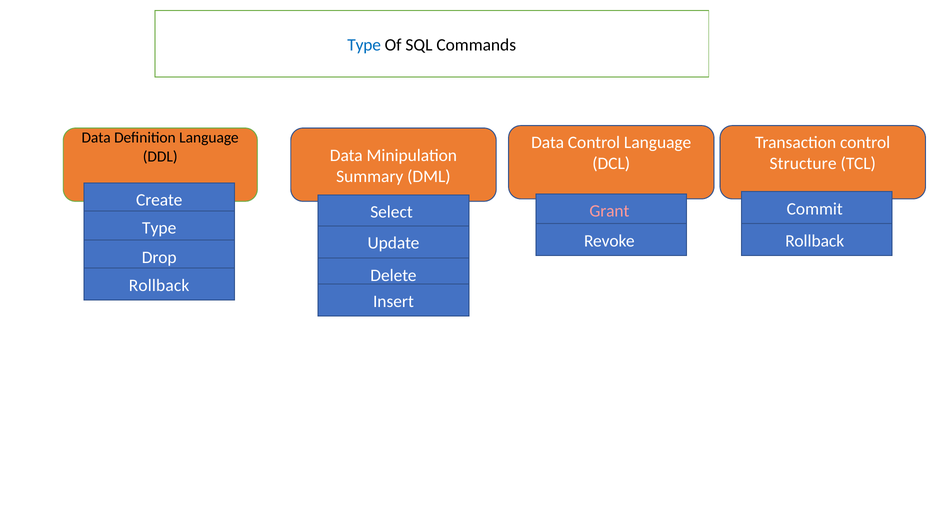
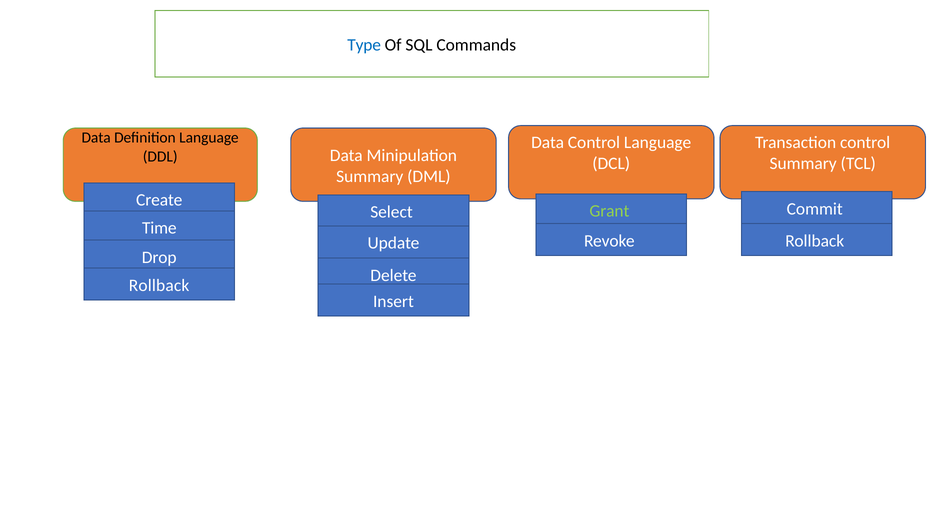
Structure: Structure -> Summary (803, 163)
Grant colour: pink -> light green (609, 211)
Type: Type -> Time (159, 228)
